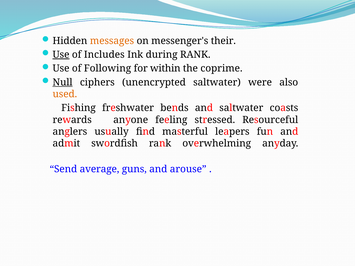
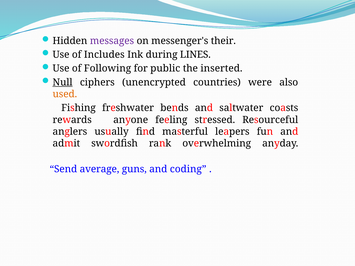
messages colour: orange -> purple (112, 41)
Use underline: present -> none (61, 55)
during RANK: RANK -> LINES (195, 55)
within: within -> public (165, 69)
coprime: coprime -> inserted (221, 69)
unencrypted saltwater: saltwater -> countries (217, 82)
arouse: arouse -> coding (188, 169)
